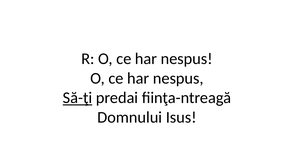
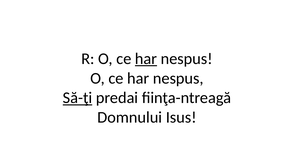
har underline: none -> present (146, 59)
